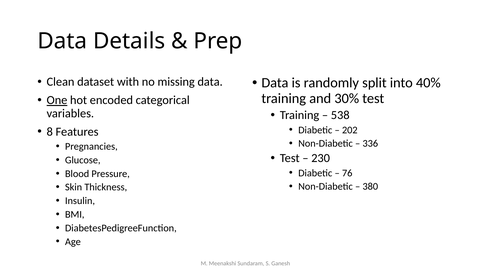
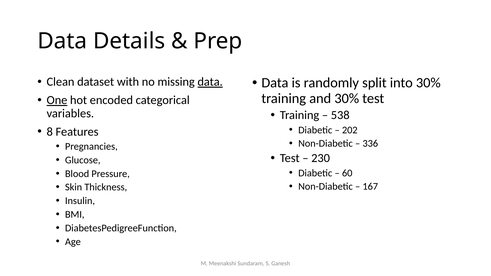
data underline: none -> present (210, 82)
into 40%: 40% -> 30% (428, 83)
76: 76 -> 60 (347, 173)
380: 380 -> 167 (370, 187)
